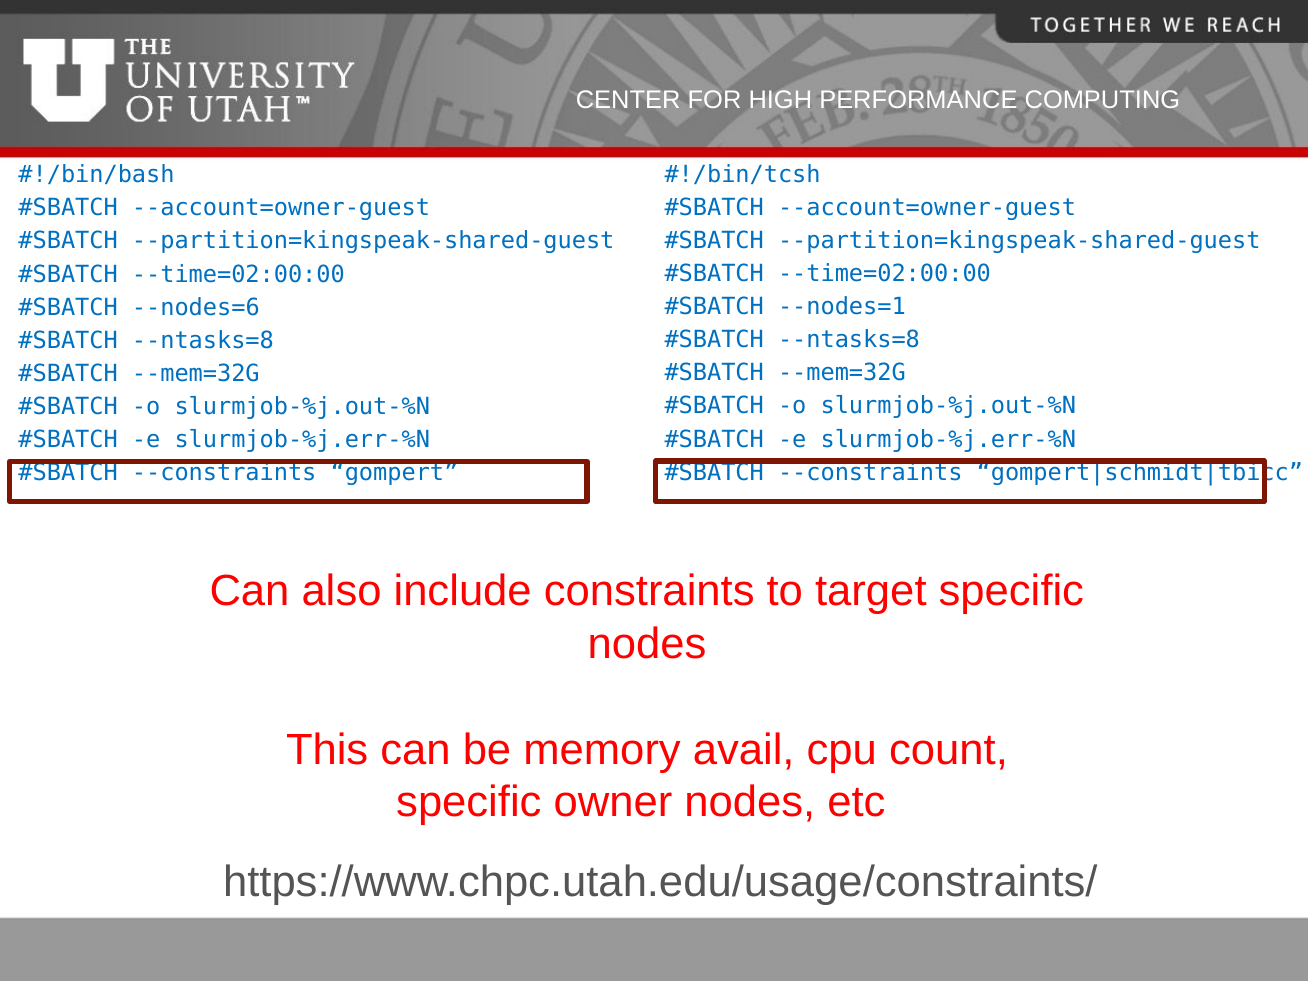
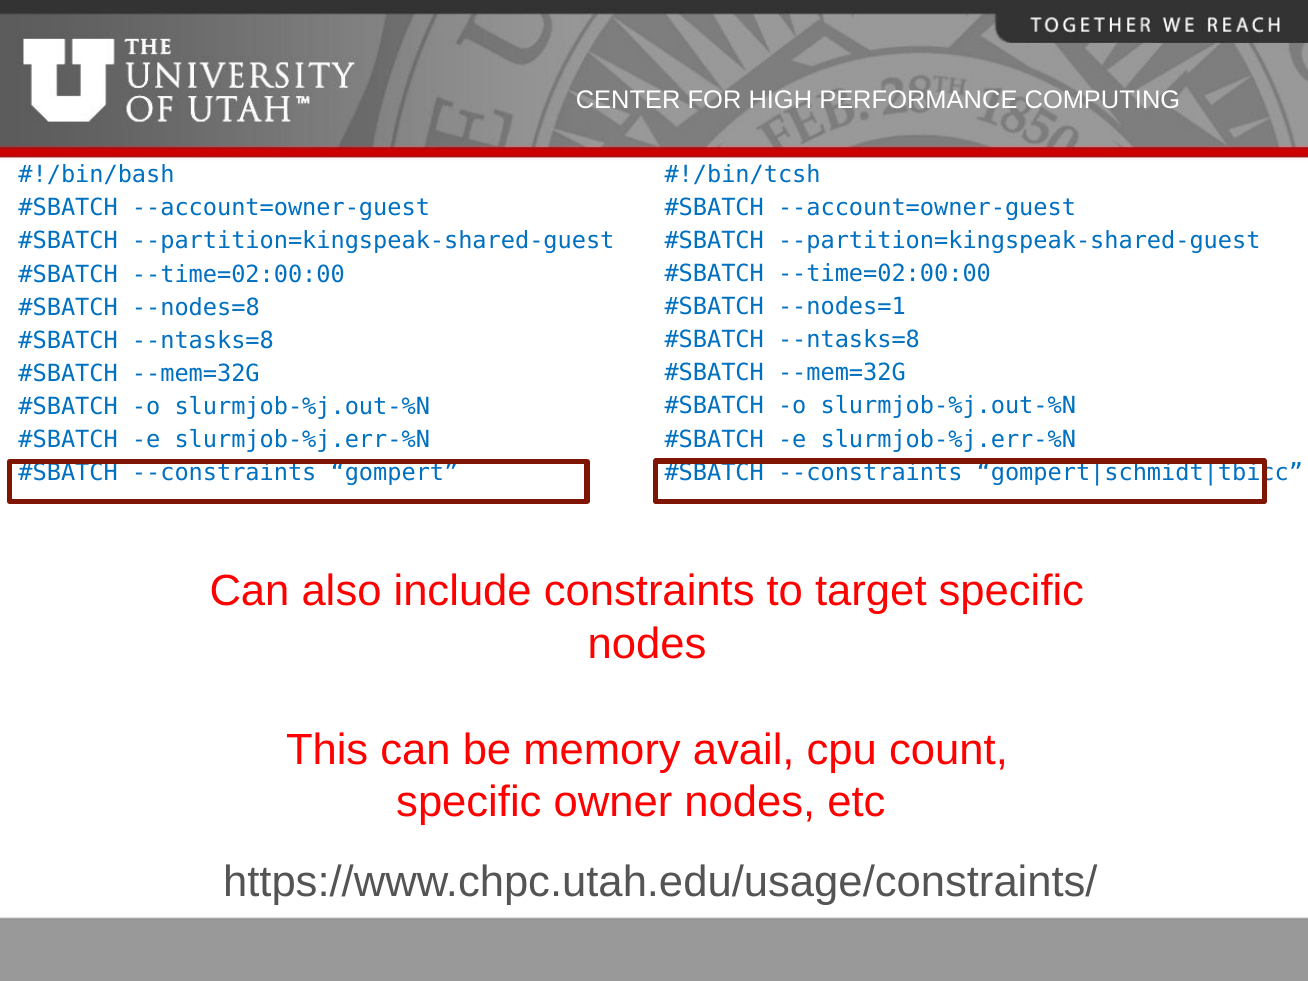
--nodes=6: --nodes=6 -> --nodes=8 (196, 307)
